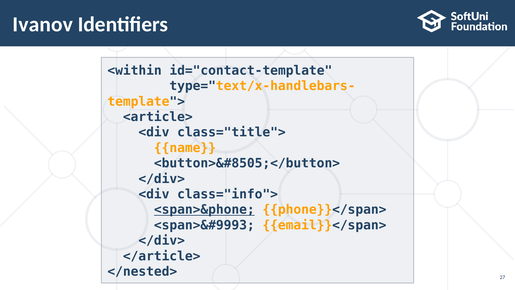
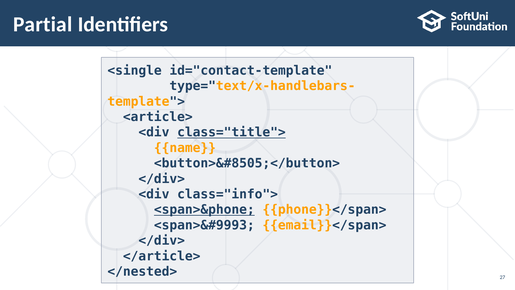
Ivanov: Ivanov -> Partial (43, 24)
<within: <within -> <single (135, 70)
class="title"> underline: none -> present (231, 132)
